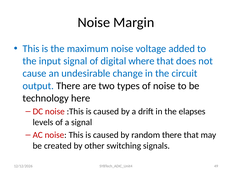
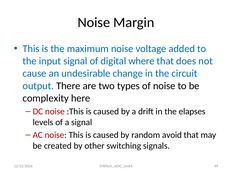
technology: technology -> complexity (46, 98)
random there: there -> avoid (172, 135)
